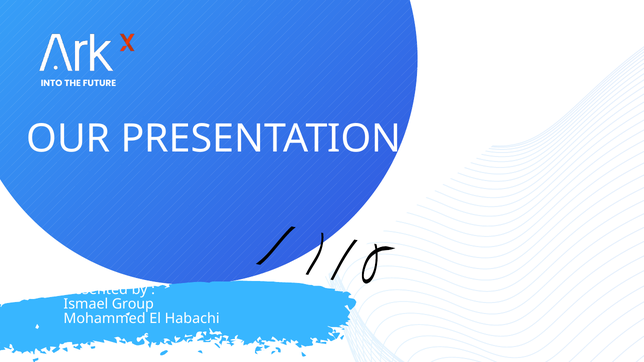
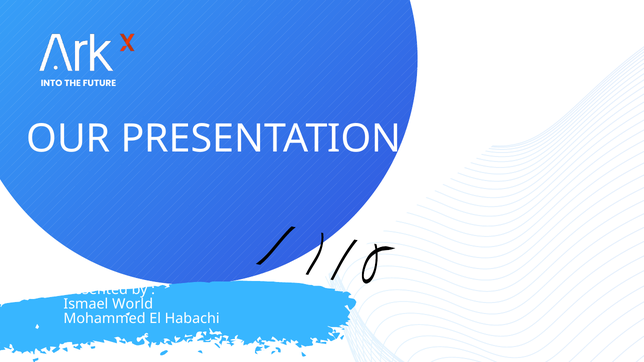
Group: Group -> World (133, 304)
